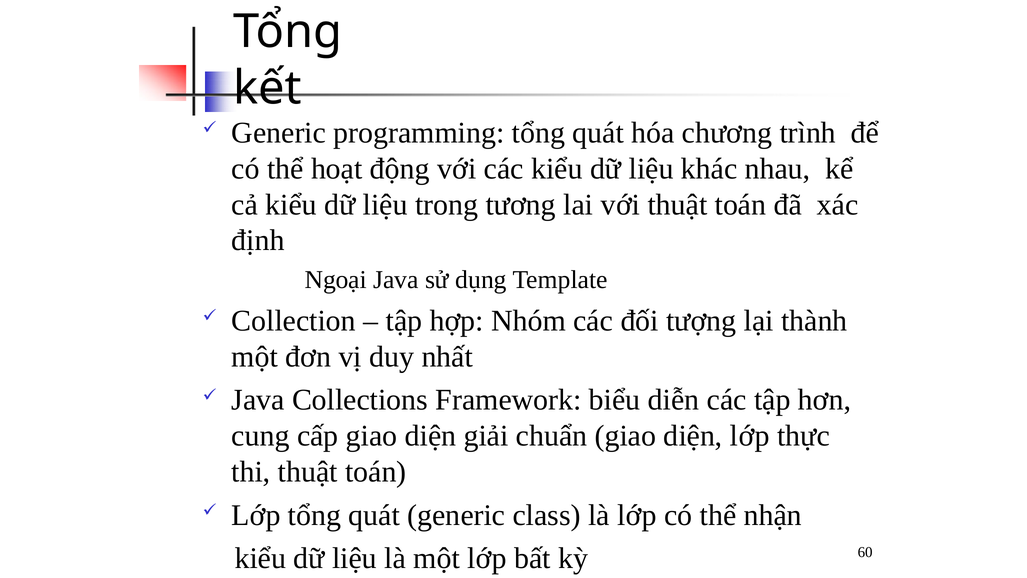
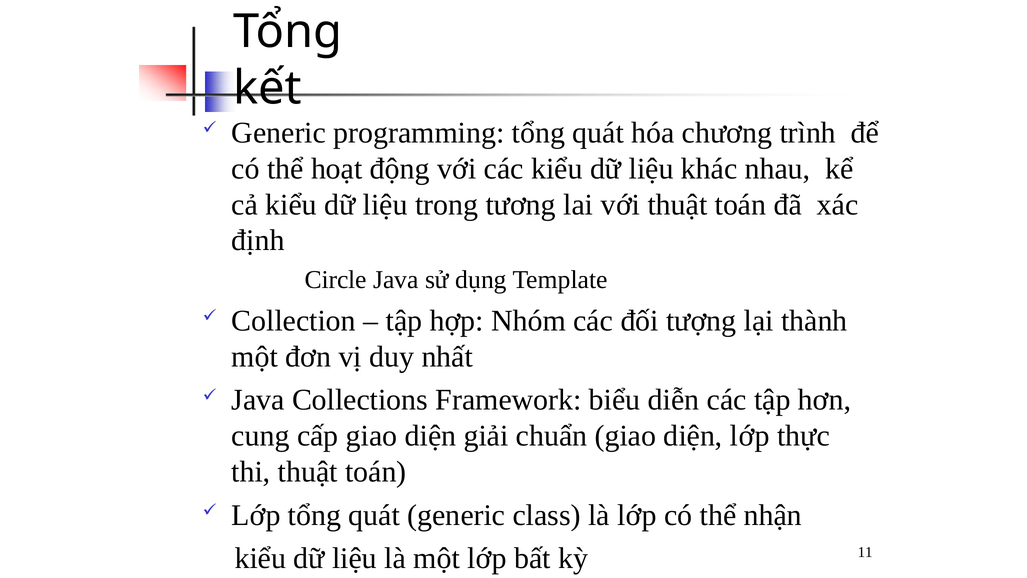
Ngoại: Ngoại -> Circle (336, 280)
60: 60 -> 11 (865, 552)
